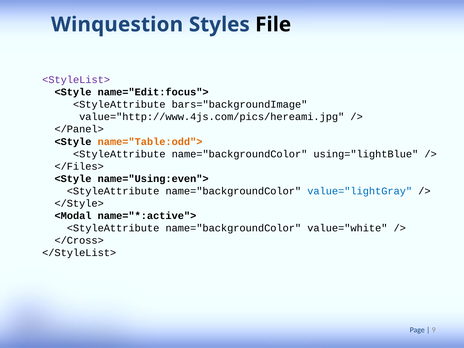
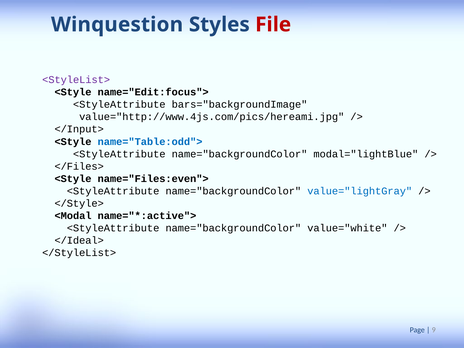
File colour: black -> red (273, 25)
</Panel>: </Panel> -> </Input> (79, 129)
name="Table:odd"> colour: orange -> blue (150, 142)
using="lightBlue: using="lightBlue -> modal="lightBlue (366, 154)
name="Using:even">: name="Using:even"> -> name="Files:even"> (153, 179)
</Cross>: </Cross> -> </Ideal> (79, 241)
